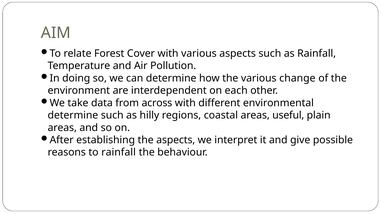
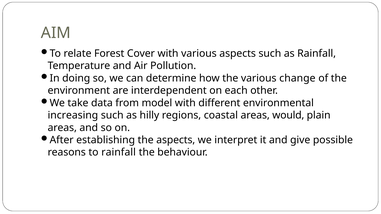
across: across -> model (157, 103)
determine: determine -> increasing (73, 115)
useful: useful -> would (288, 115)
